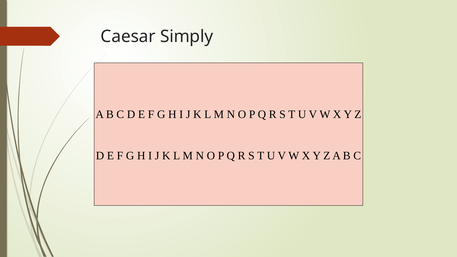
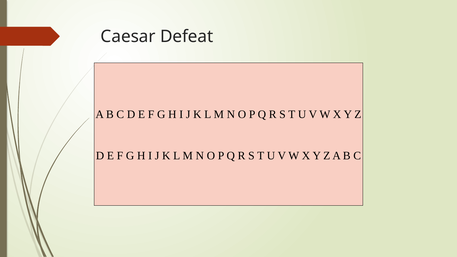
Simply: Simply -> Defeat (187, 37)
